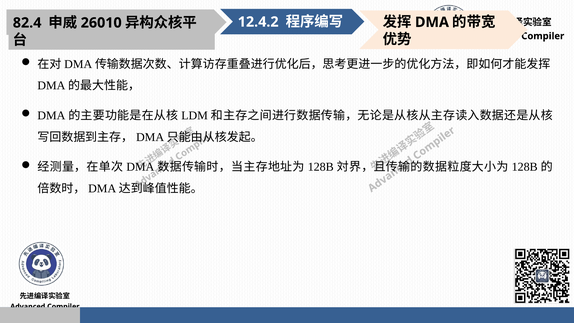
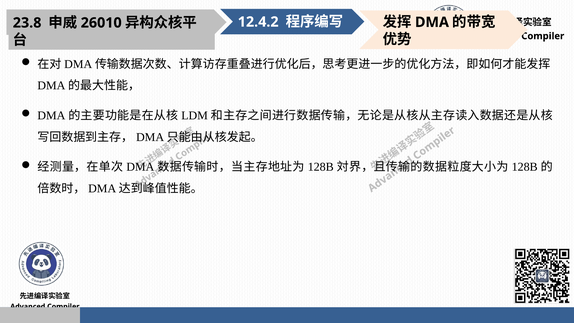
82.4: 82.4 -> 23.8 (27, 23)
